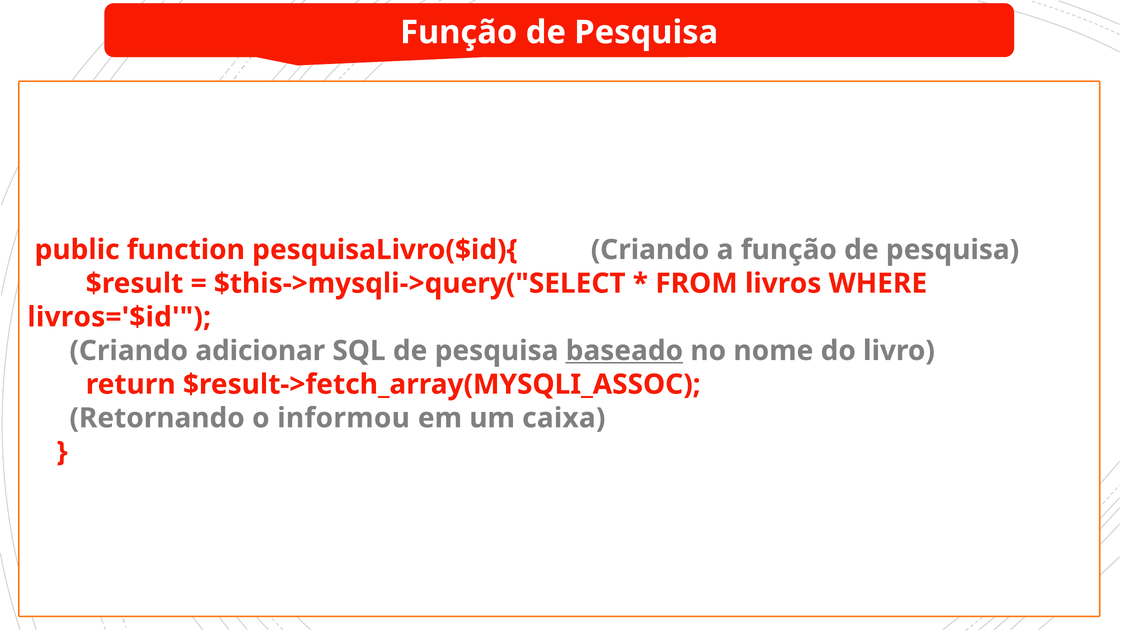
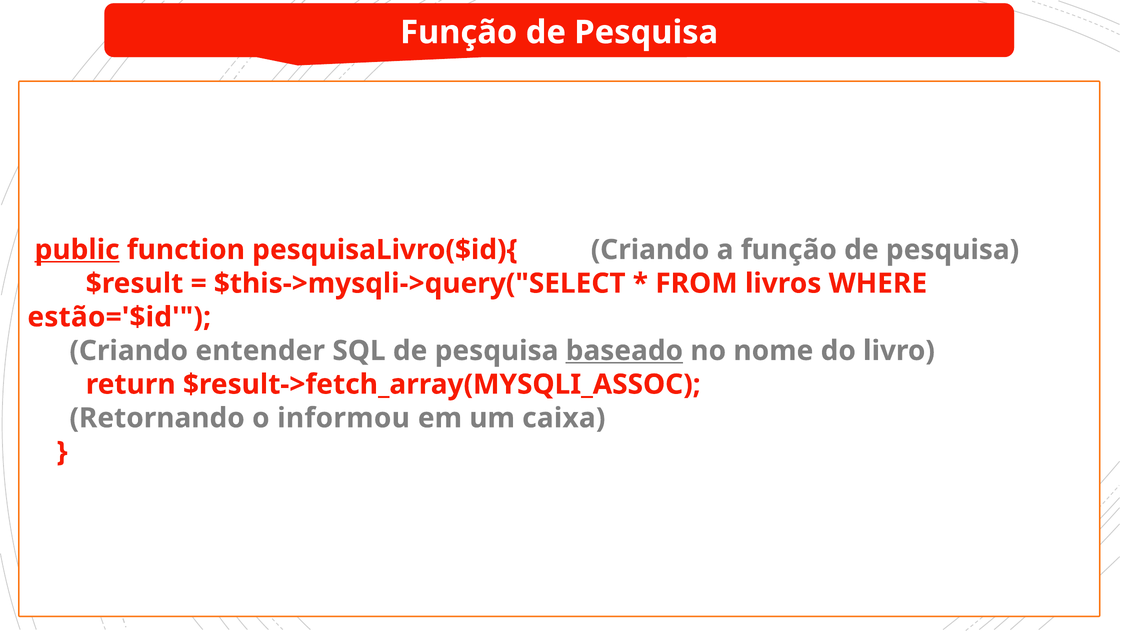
public underline: none -> present (77, 250)
livros='$id: livros='$id -> estão='$id (119, 317)
adicionar: adicionar -> entender (260, 351)
